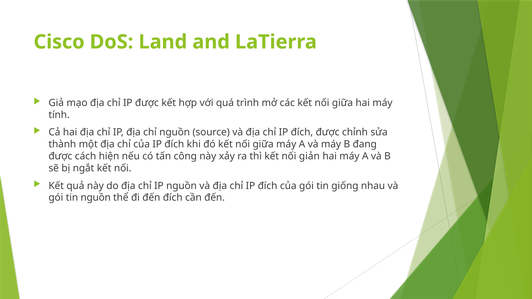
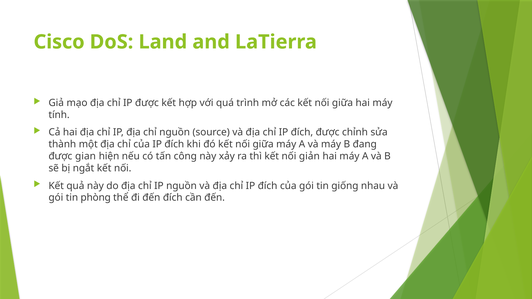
cách: cách -> gian (85, 156)
tin nguồn: nguồn -> phòng (96, 198)
